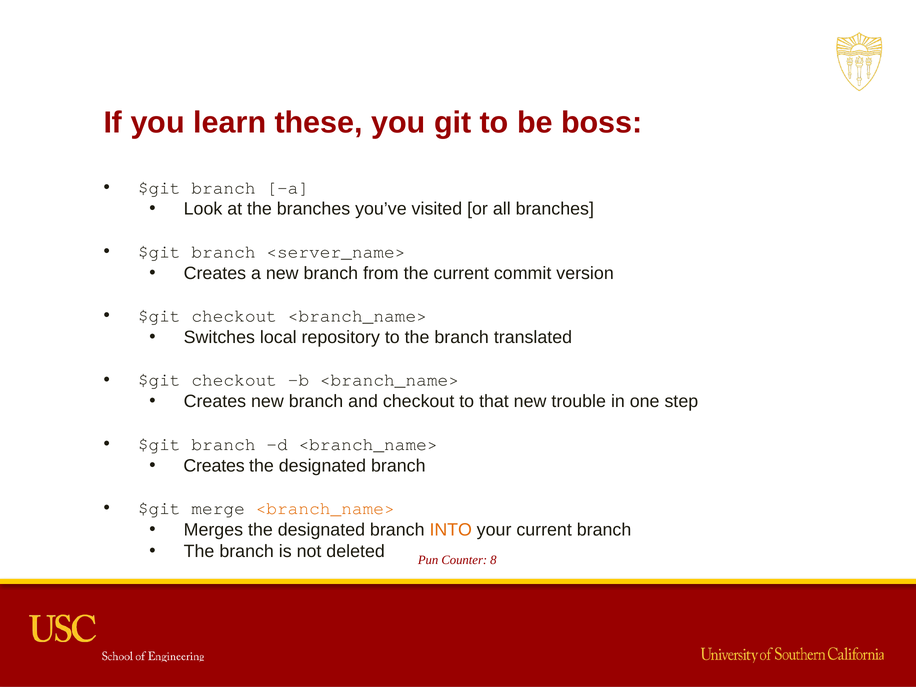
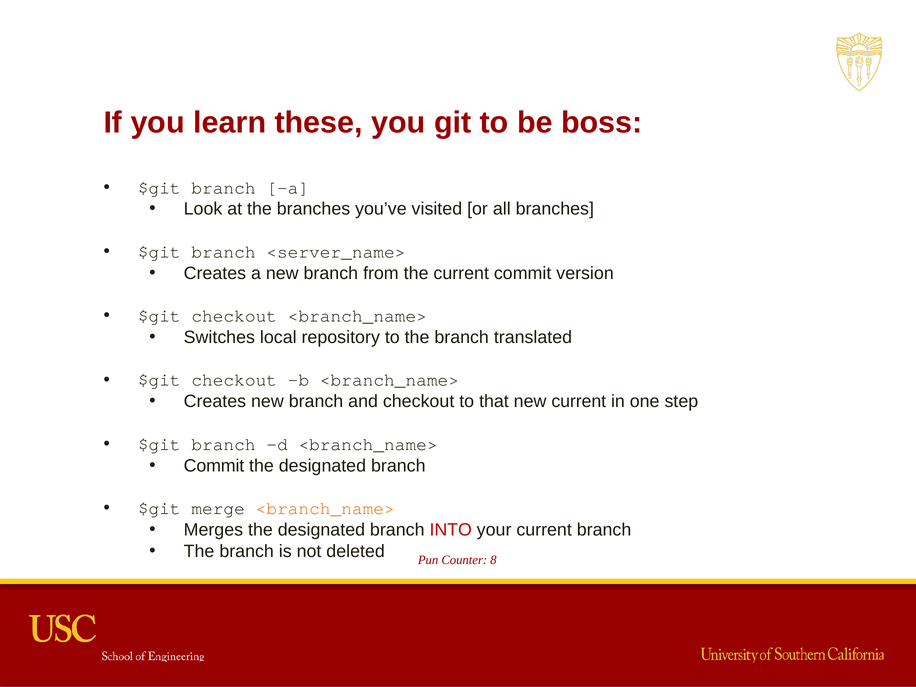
new trouble: trouble -> current (579, 401)
Creates: Creates -> Commit (214, 466)
INTO colour: orange -> red (451, 530)
